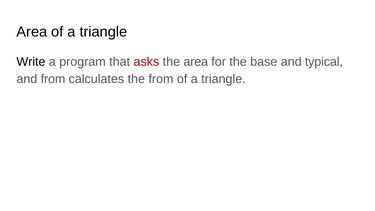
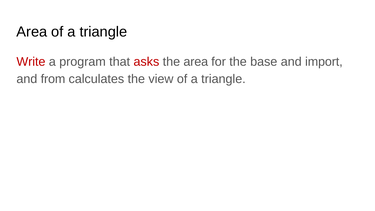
Write colour: black -> red (31, 62)
typical: typical -> import (324, 62)
the from: from -> view (161, 79)
